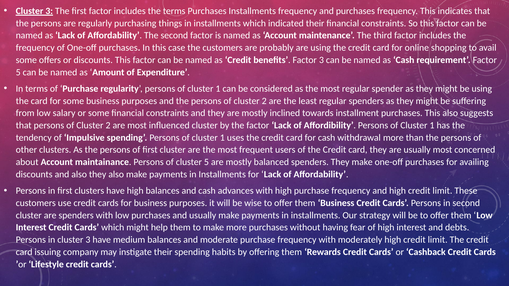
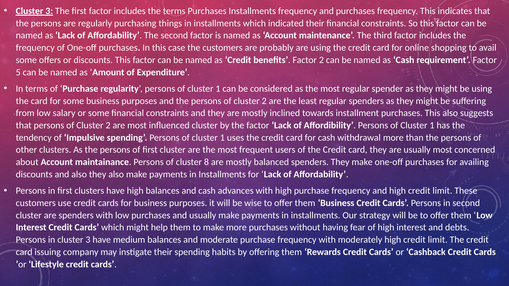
Factor 3: 3 -> 2 (321, 60)
cluster 5: 5 -> 8 (206, 162)
